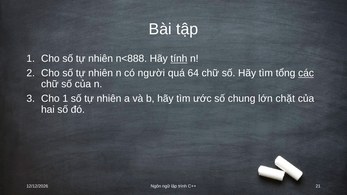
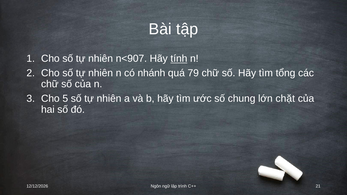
n<888: n<888 -> n<907 (131, 59)
người: người -> nhánh (151, 73)
64: 64 -> 79 (193, 73)
các underline: present -> none (306, 73)
Cho 1: 1 -> 5 (65, 99)
